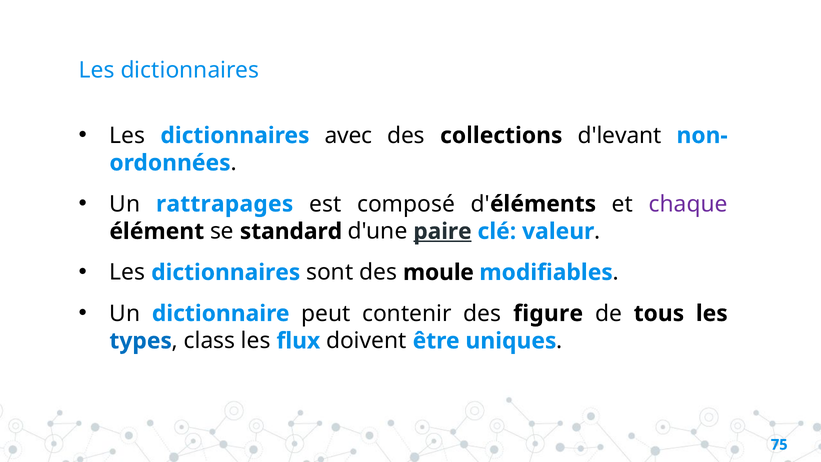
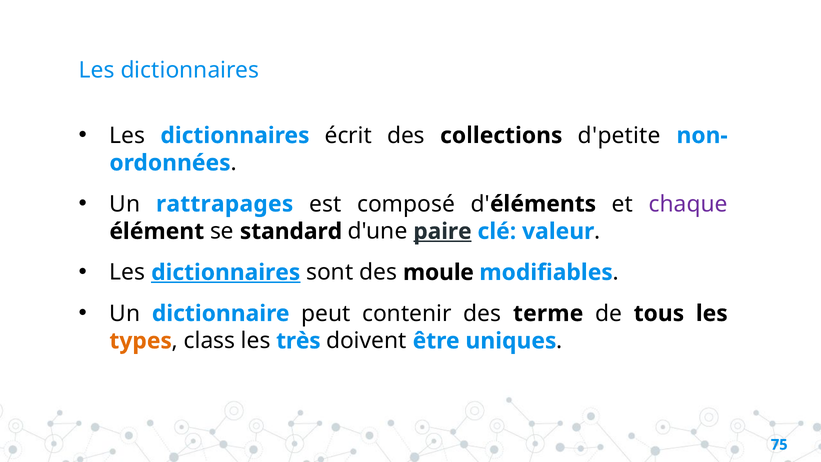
avec: avec -> écrit (348, 135)
d'levant: d'levant -> d'petite (619, 135)
dictionnaires underline: none -> present (226, 272)
figure: figure -> terme (548, 313)
types colour: blue -> orange (141, 341)
flux: flux -> très (298, 341)
